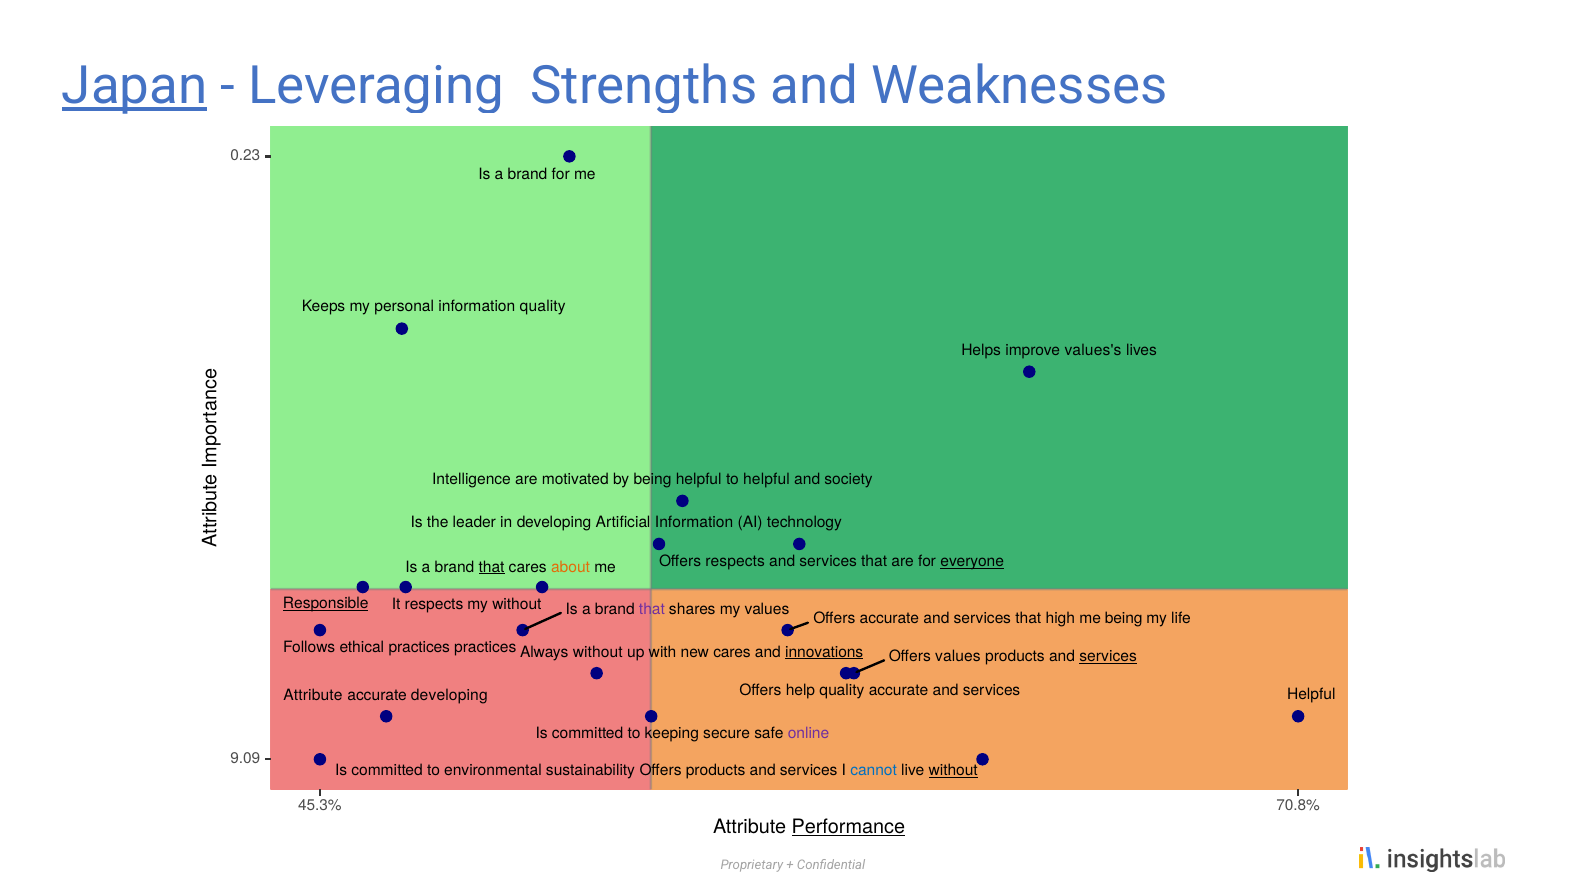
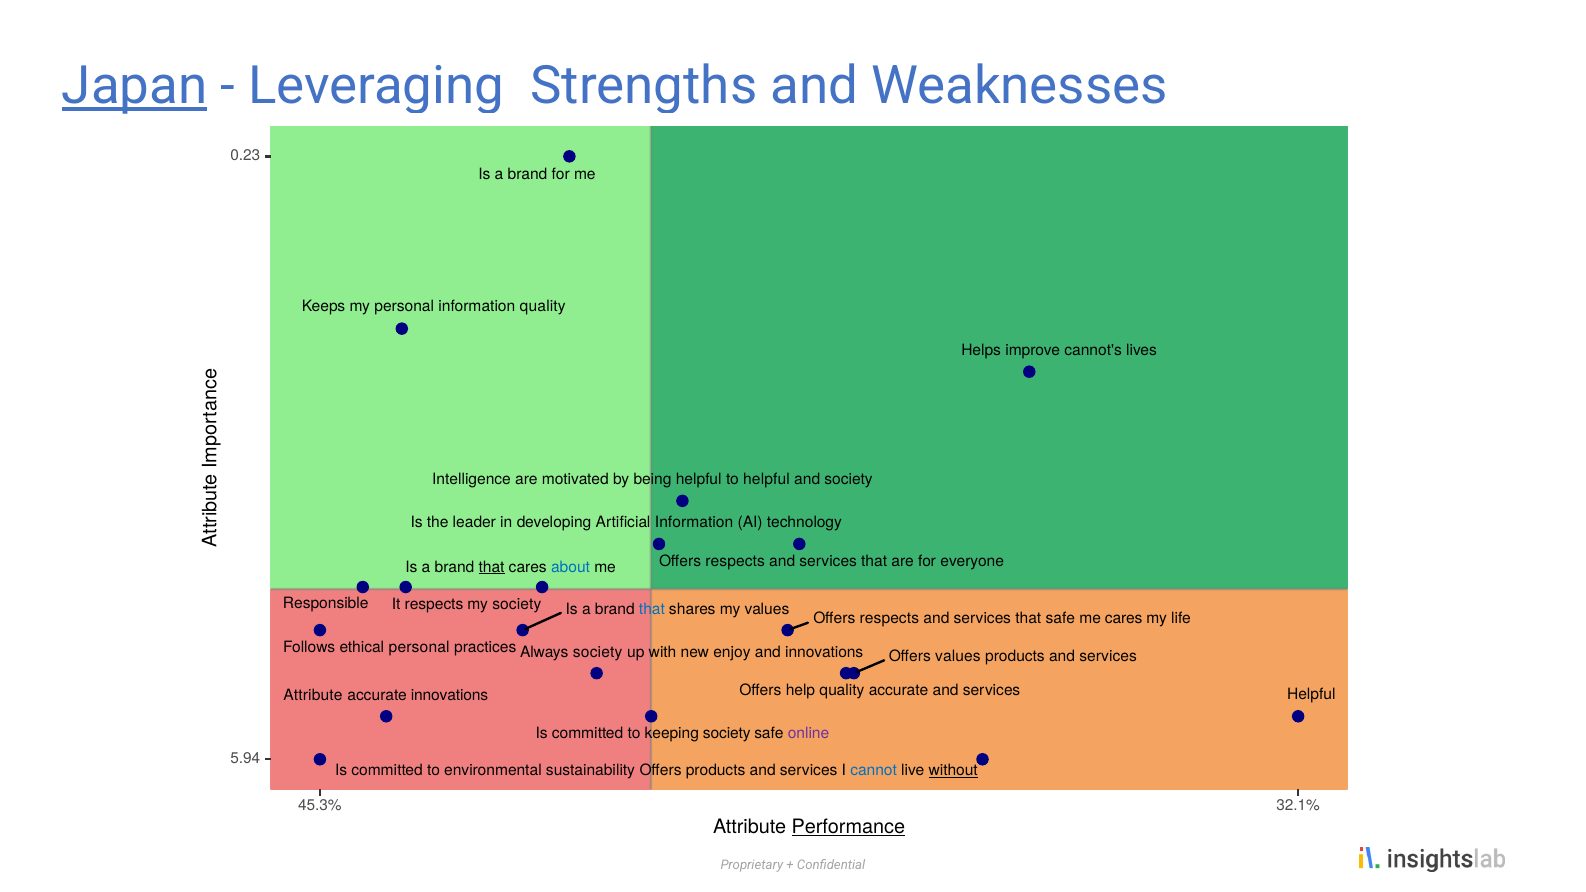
values's: values's -> cannot's (1093, 350)
everyone underline: present -> none (972, 562)
about colour: orange -> blue (571, 567)
Responsible underline: present -> none (326, 604)
my without: without -> society (517, 604)
that colour: purple -> blue (652, 609)
accurate: accurate -> respects (889, 619)
that high: high -> safe (1060, 619)
me being: being -> cares (1124, 619)
ethical practices: practices -> personal (419, 647)
Always without: without -> society (598, 652)
new cares: cares -> enjoy (732, 652)
innovations underline: present -> none (824, 652)
services underline: present -> none (1108, 656)
accurate developing: developing -> innovations (449, 695)
keeping secure: secure -> society (727, 734)
9.09: 9.09 -> 5.94 (245, 759)
70.8%: 70.8% -> 32.1% (1298, 805)
